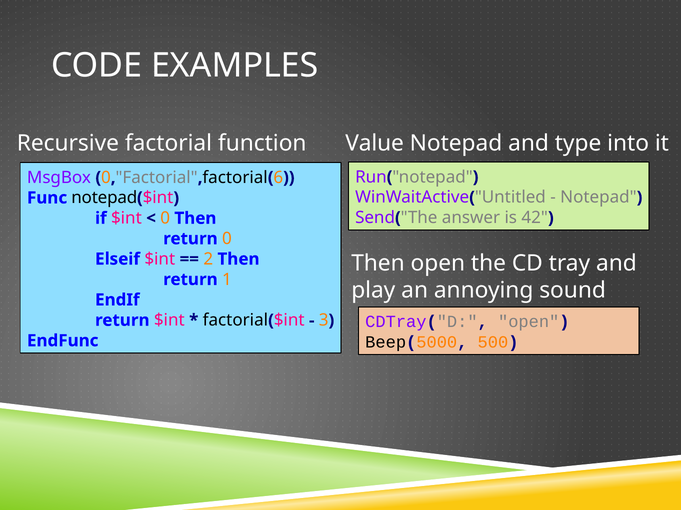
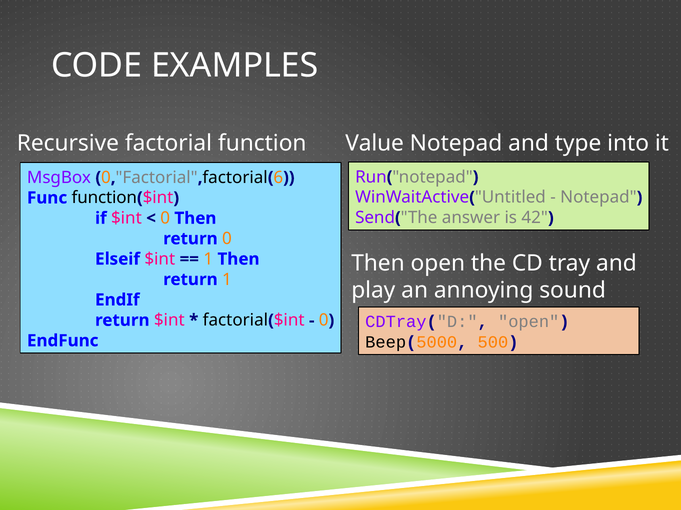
Func notepad: notepad -> function (104, 198)
2: 2 -> 1 (208, 259)
3: 3 -> 0 (324, 321)
